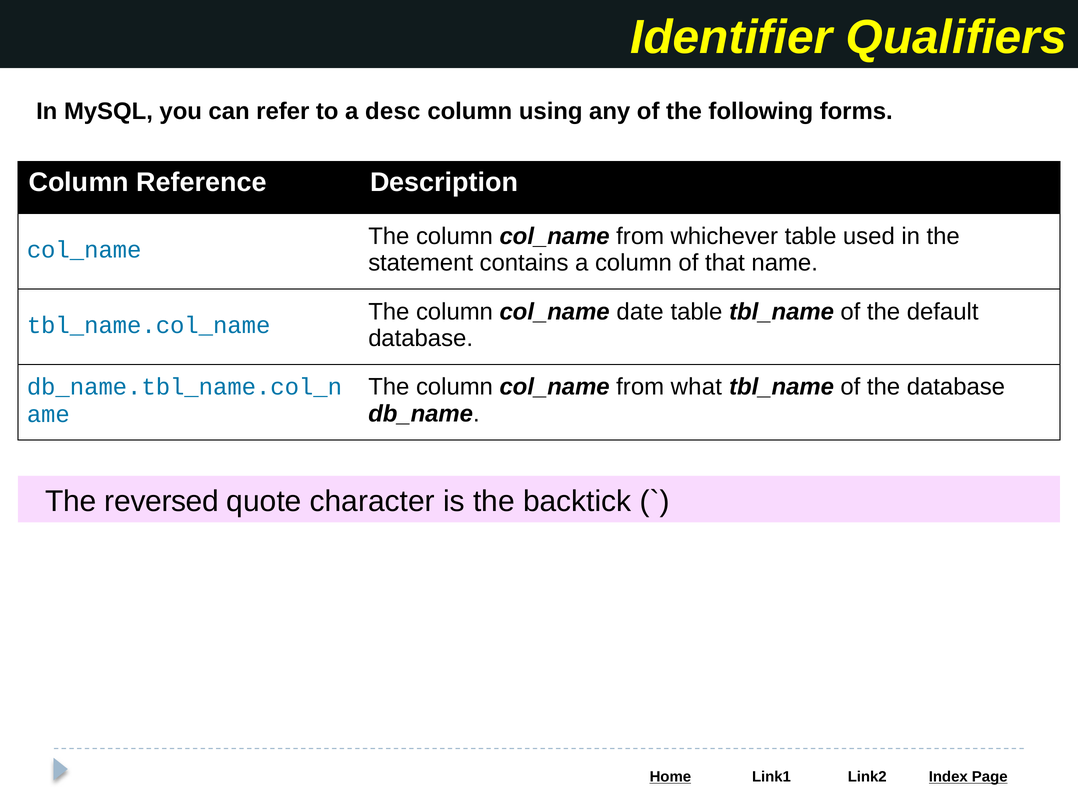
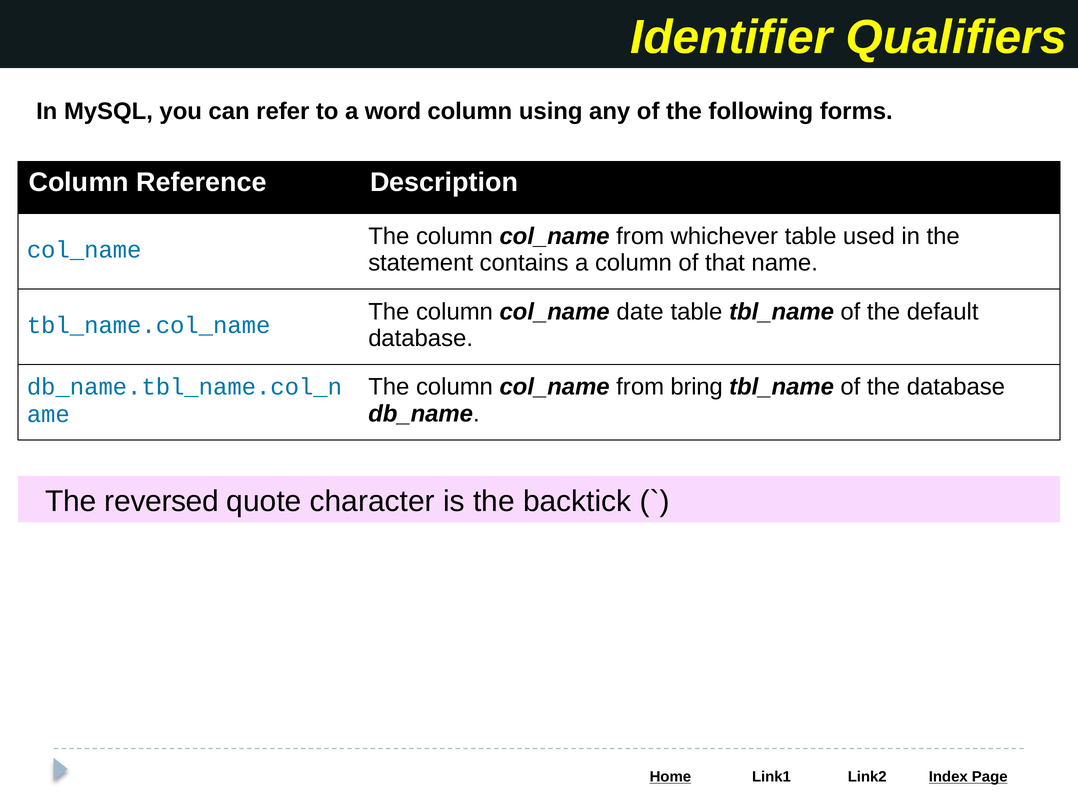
desc: desc -> word (393, 111)
what: what -> bring (697, 387)
